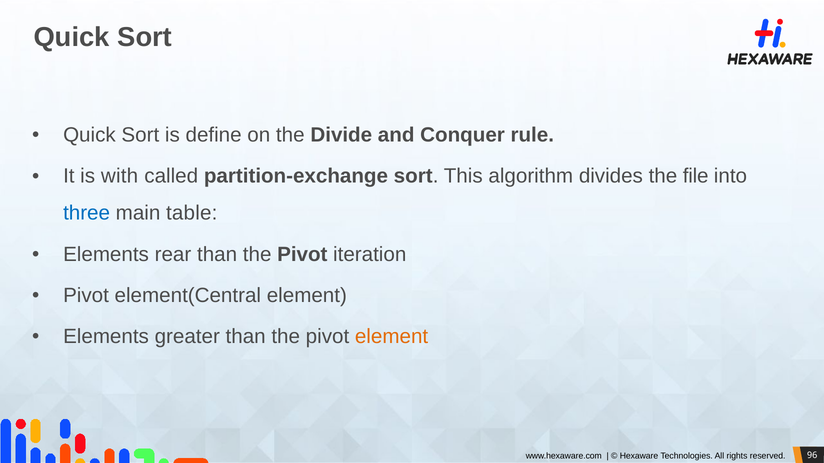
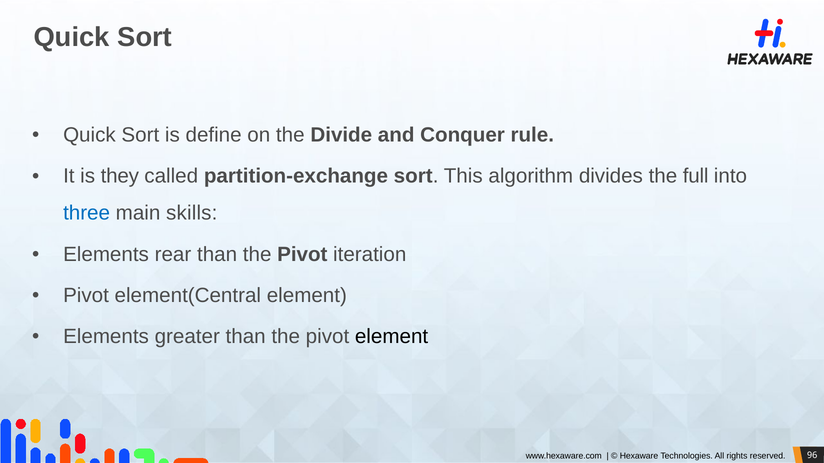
with: with -> they (120, 176)
file: file -> full (696, 176)
table: table -> skills (192, 213)
element colour: orange -> black (392, 337)
